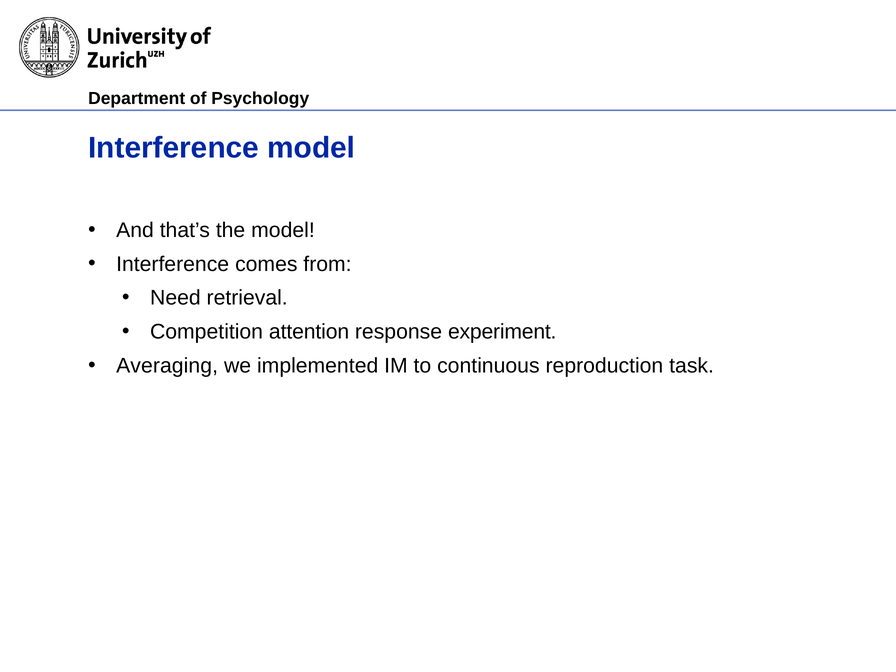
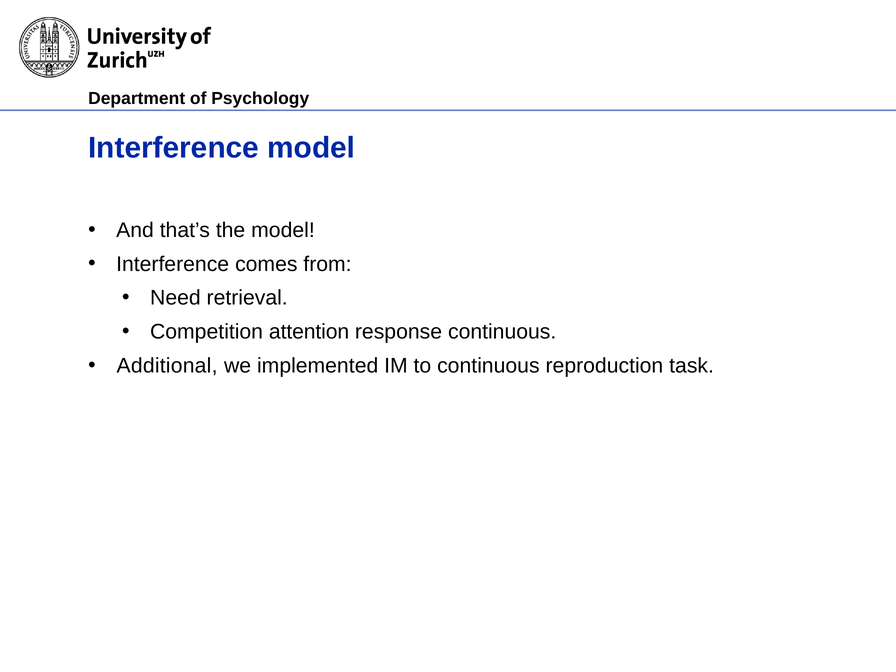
response experiment: experiment -> continuous (502, 332)
Averaging: Averaging -> Additional (167, 366)
